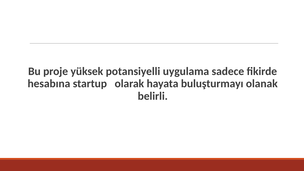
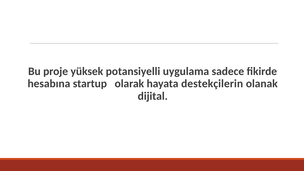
buluşturmayı: buluşturmayı -> destekçilerin (212, 84)
belirli: belirli -> dijital (153, 96)
